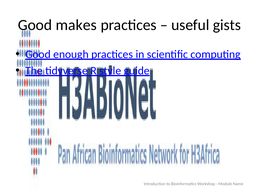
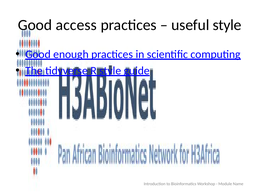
makes: makes -> access (76, 25)
useful gists: gists -> style (227, 25)
